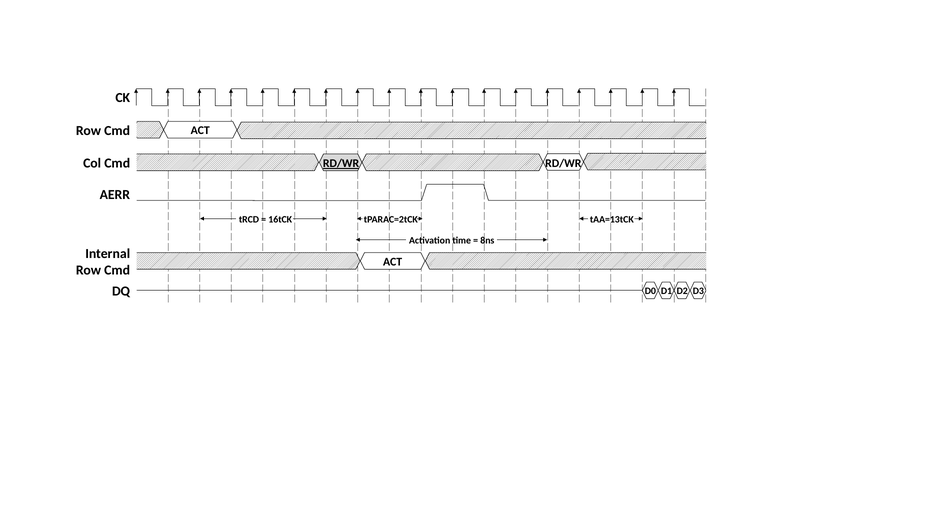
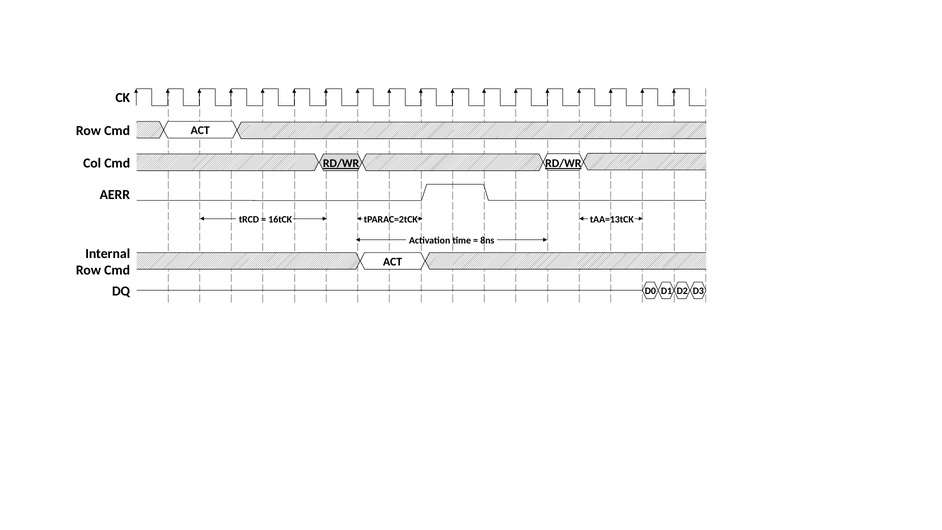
RD/WR underline: none -> present (563, 163)
